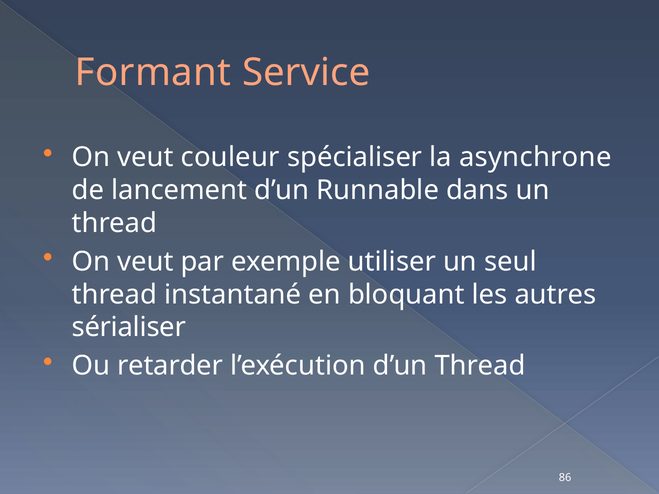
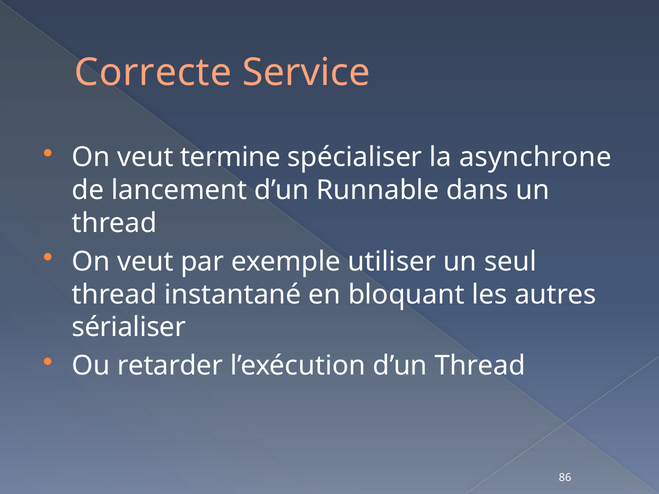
Formant: Formant -> Correcte (153, 72)
couleur: couleur -> termine (230, 157)
